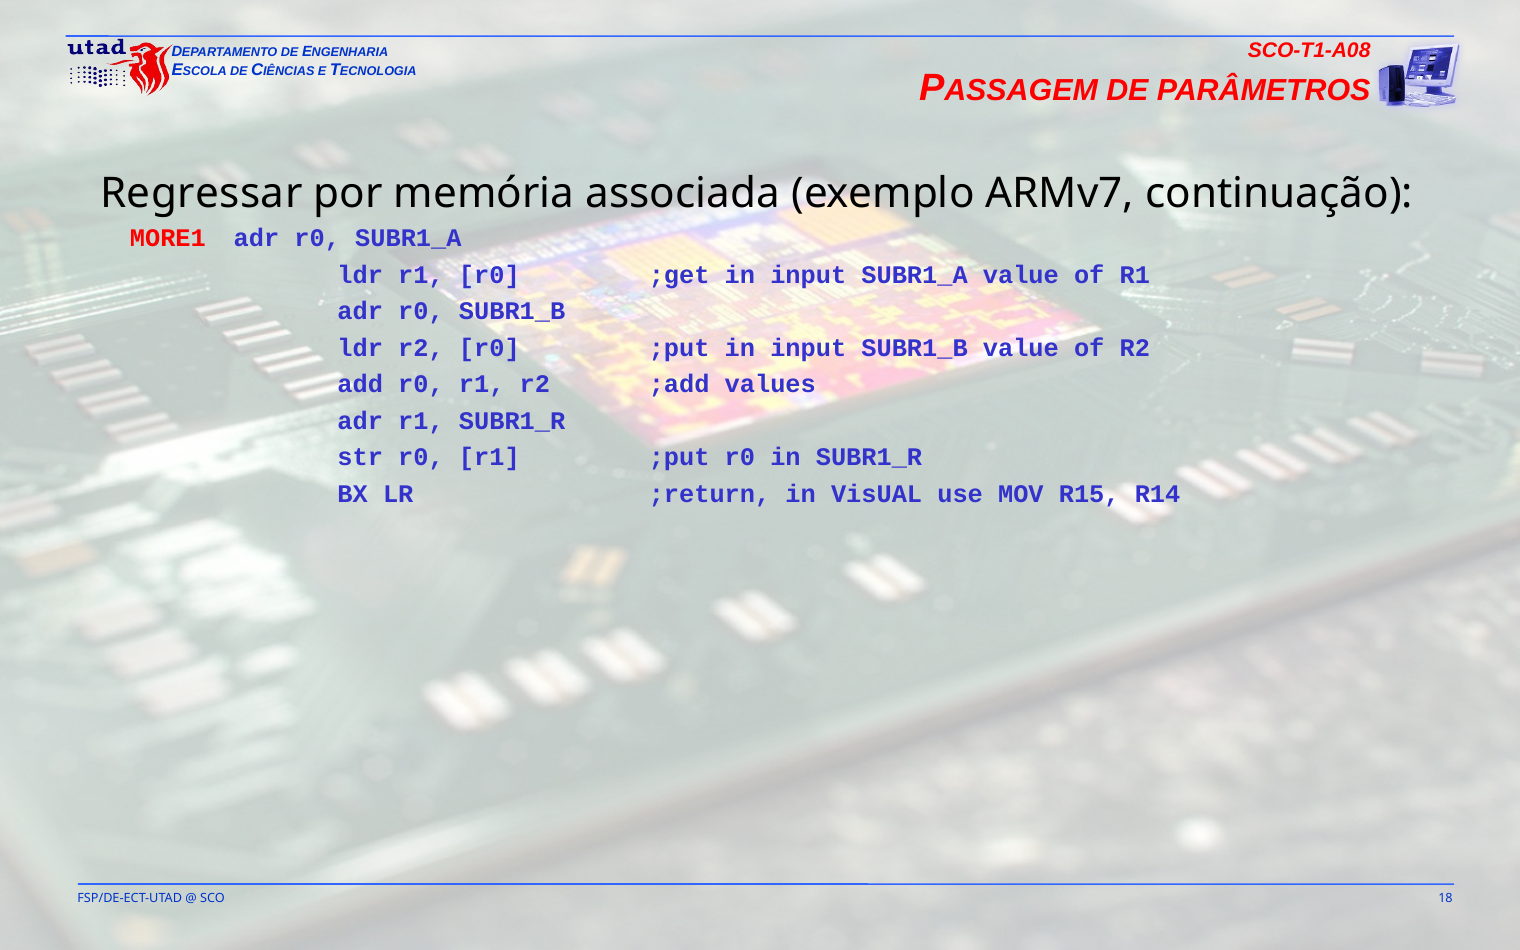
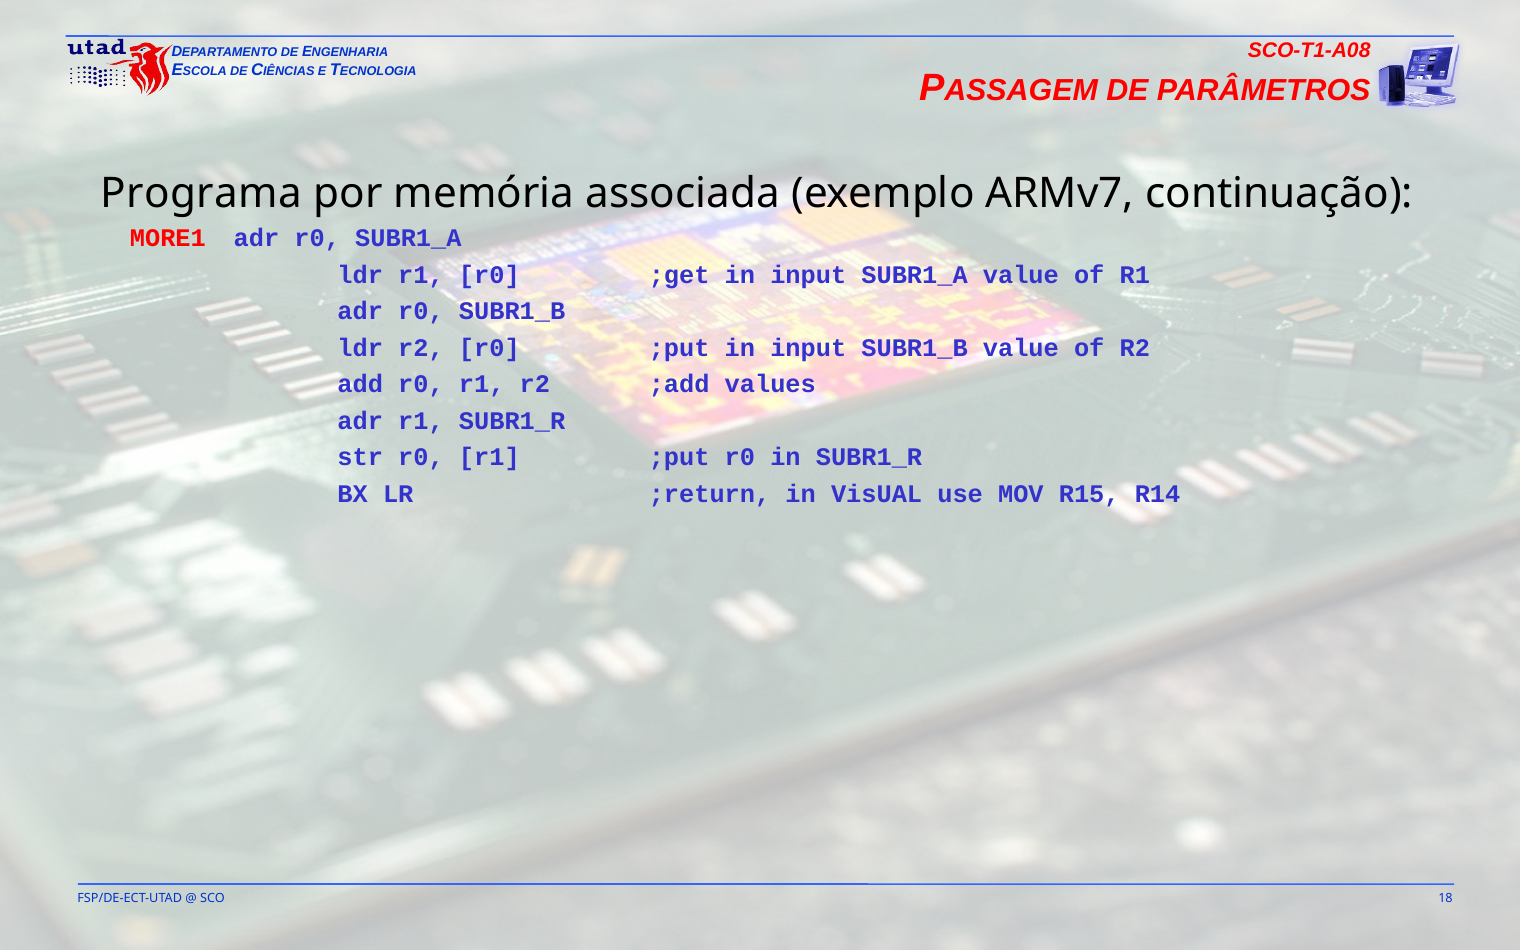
Regressar: Regressar -> Programa (201, 193)
